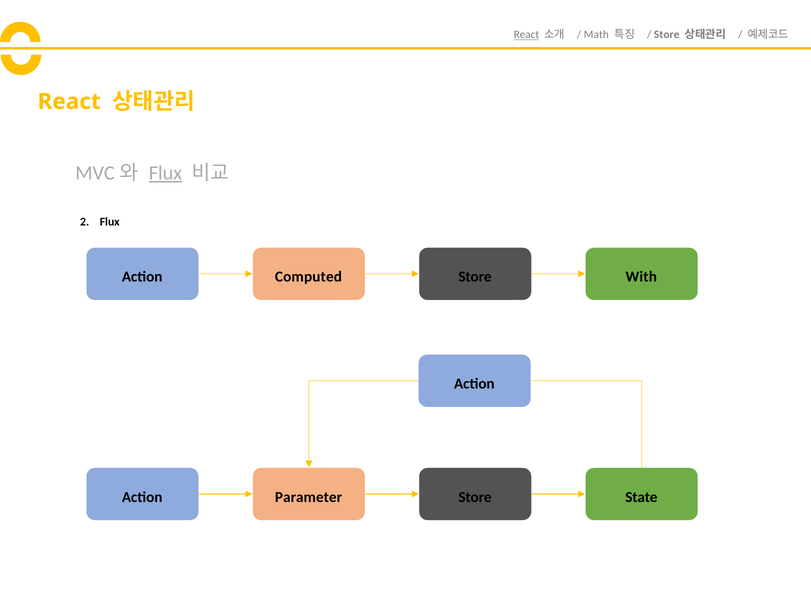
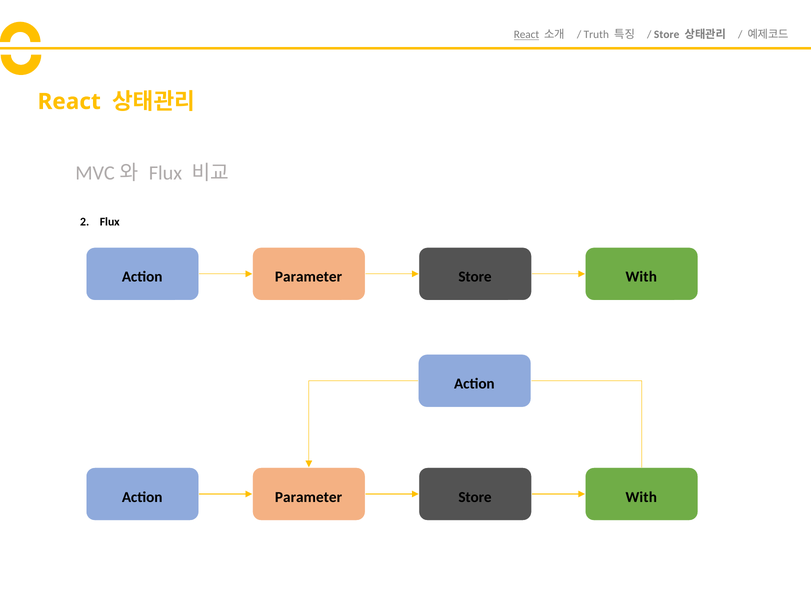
Math: Math -> Truth (596, 35)
Flux underline: present -> none (165, 173)
Computed: Computed -> Parameter (309, 277)
State: State -> With (641, 497)
